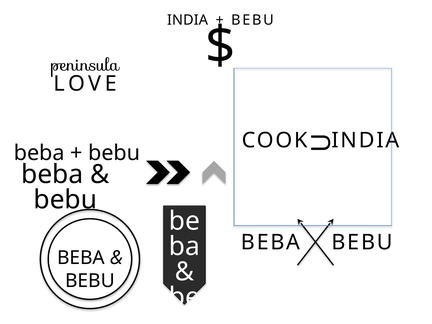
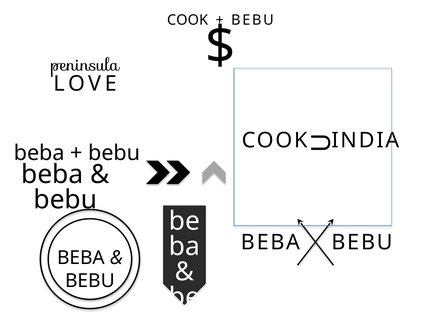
INDIA: INDIA -> COOK (188, 20)
